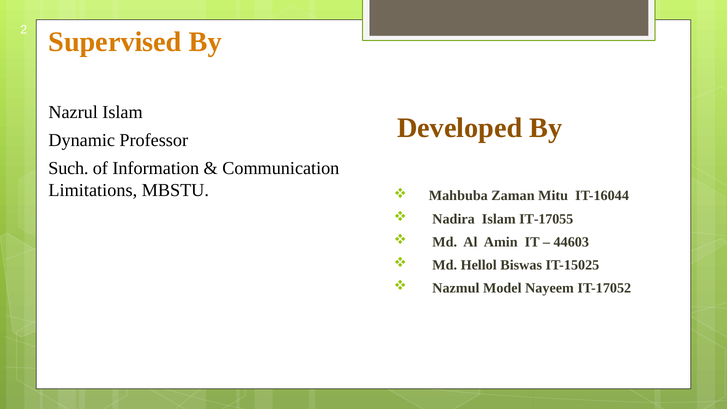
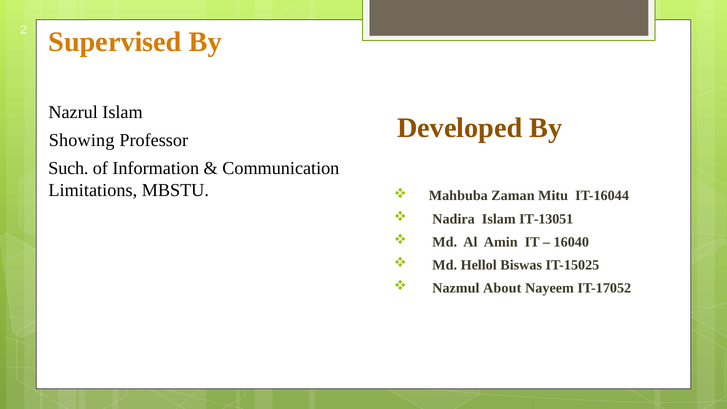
Dynamic: Dynamic -> Showing (82, 140)
IT-17055: IT-17055 -> IT-13051 (546, 219)
44603: 44603 -> 16040 (571, 242)
Model: Model -> About (502, 288)
